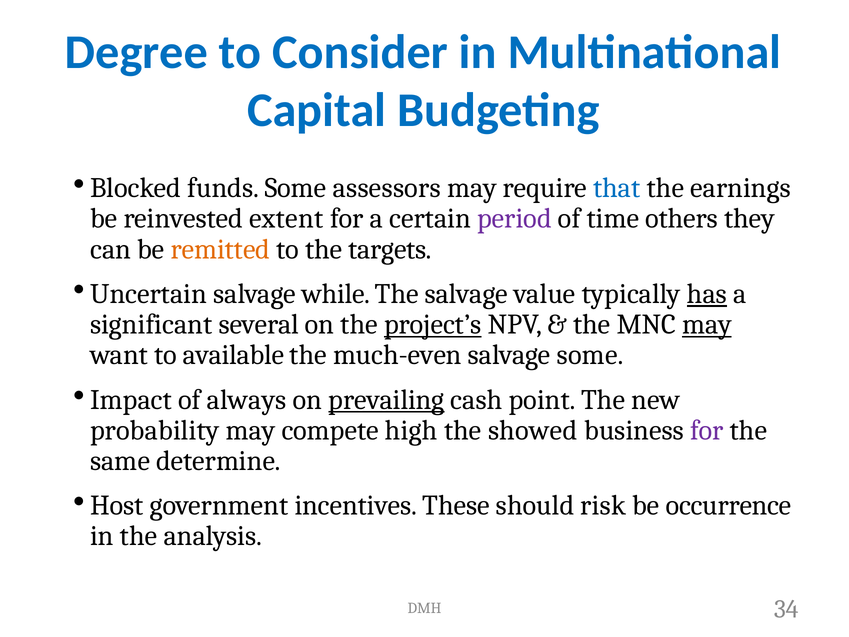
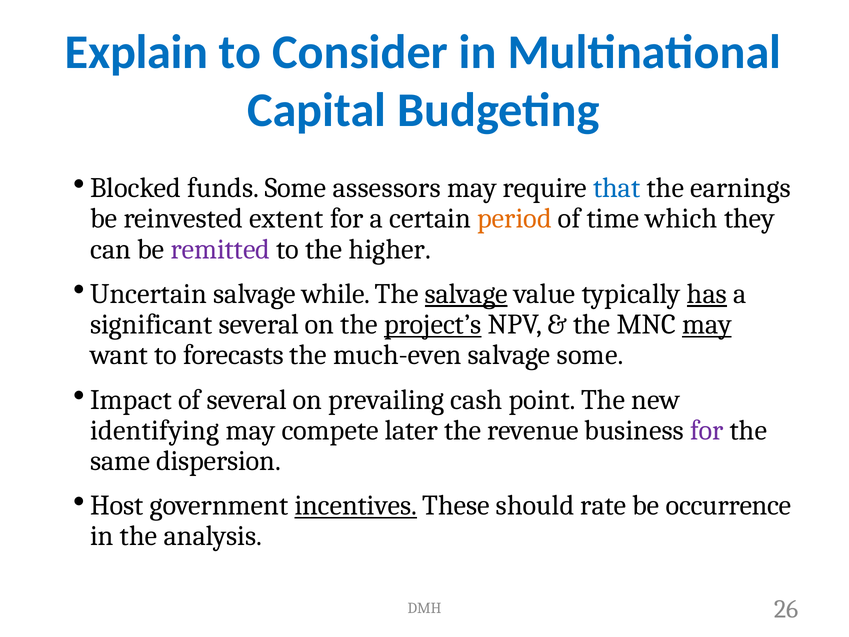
Degree: Degree -> Explain (137, 52)
period colour: purple -> orange (514, 219)
others: others -> which (682, 219)
remitted colour: orange -> purple (220, 249)
targets: targets -> higher (390, 249)
salvage underline: none -> present (466, 294)
available: available -> forecasts (233, 355)
of always: always -> several (247, 400)
prevailing underline: present -> none (386, 400)
probability: probability -> identifying (155, 430)
high: high -> later (411, 430)
showed: showed -> revenue (533, 430)
determine: determine -> dispersion (219, 461)
incentives underline: none -> present (356, 505)
risk: risk -> rate (603, 505)
34: 34 -> 26 (786, 609)
